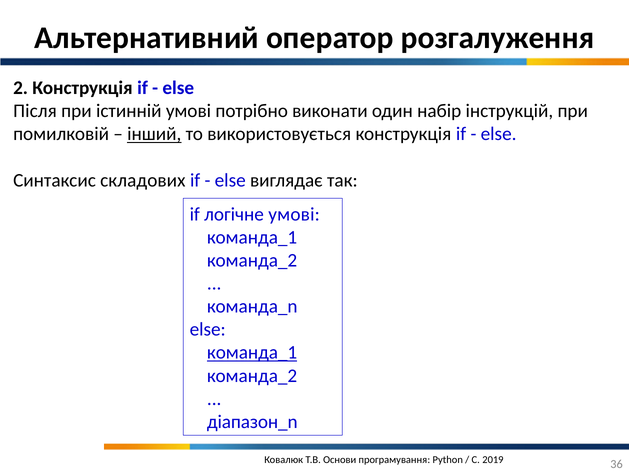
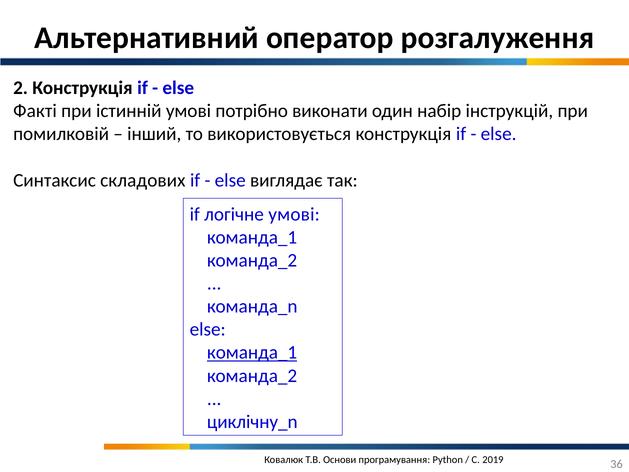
Після: Після -> Факті (35, 111)
інший underline: present -> none (154, 134)
діапазон_n: діапазон_n -> циклічну_n (252, 422)
